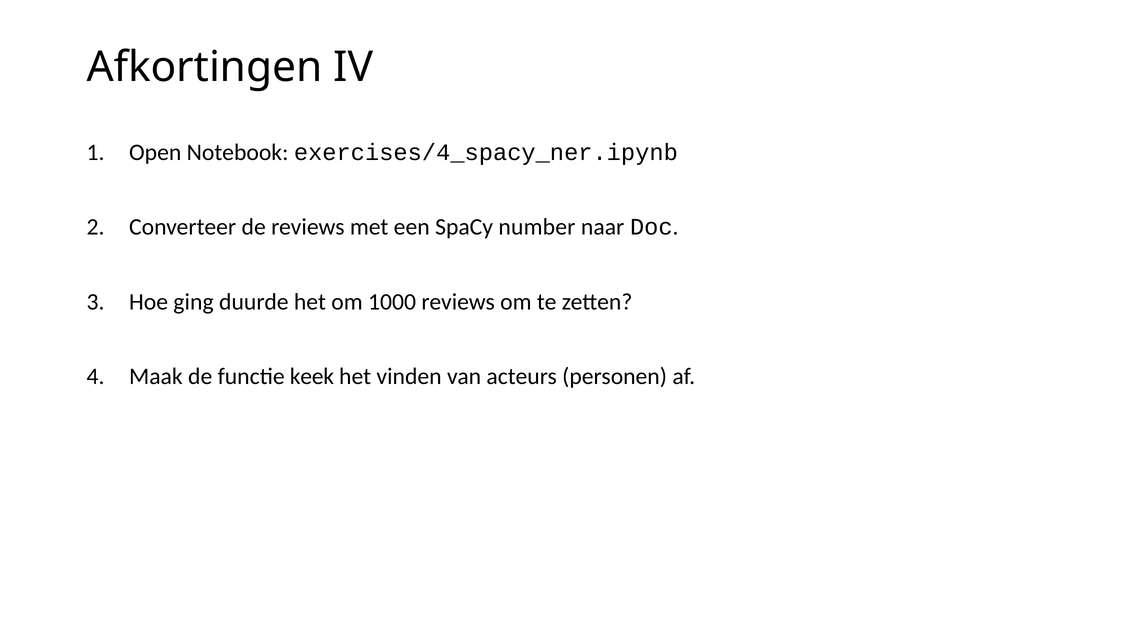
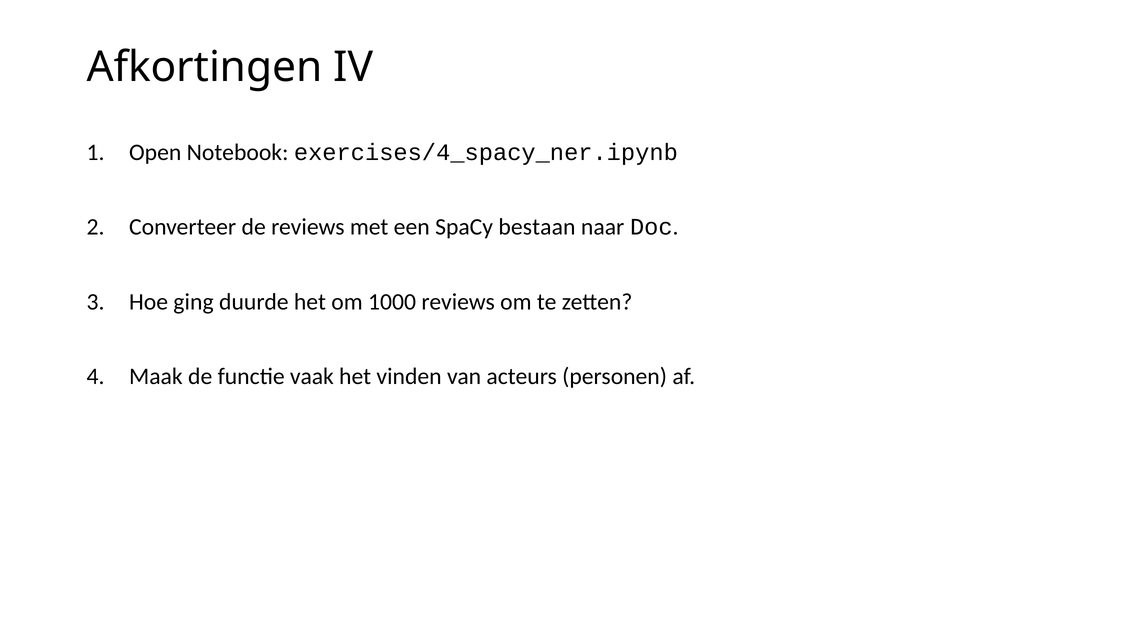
number: number -> bestaan (537, 227)
keek: keek -> vaak (312, 377)
